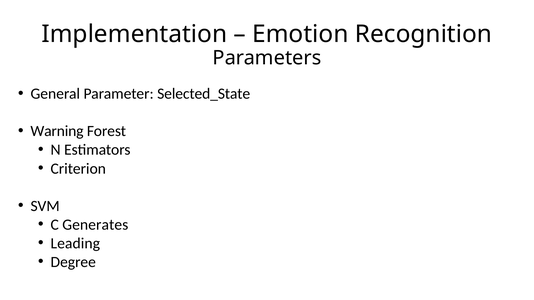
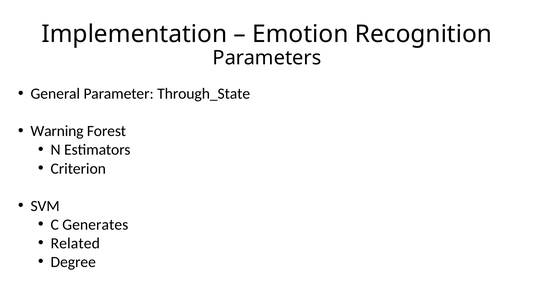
Selected_State: Selected_State -> Through_State (204, 94)
Leading: Leading -> Related (75, 244)
